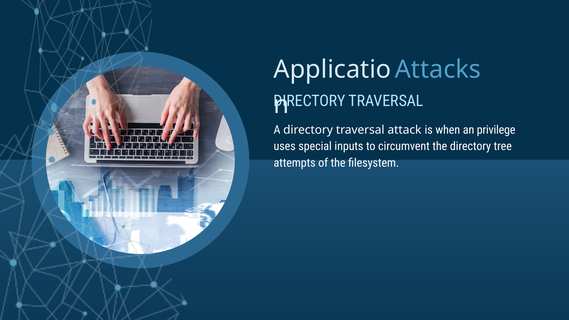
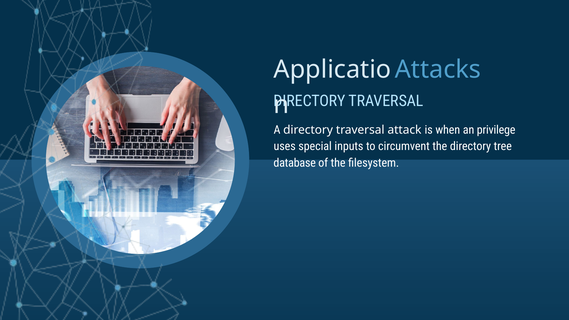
attempts: attempts -> database (295, 163)
